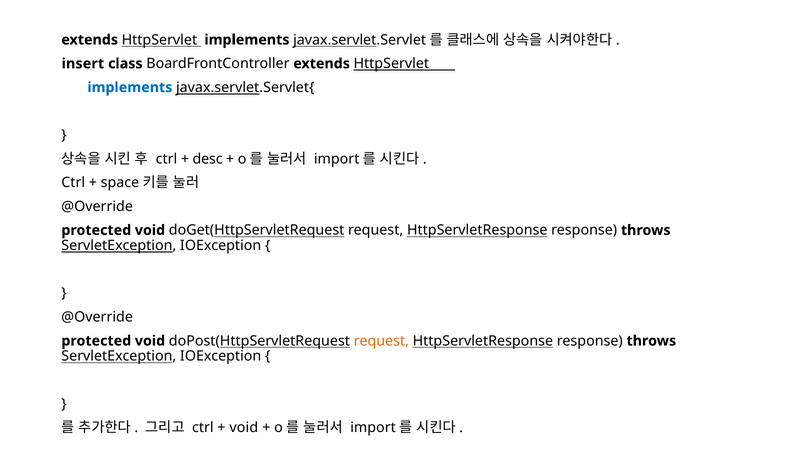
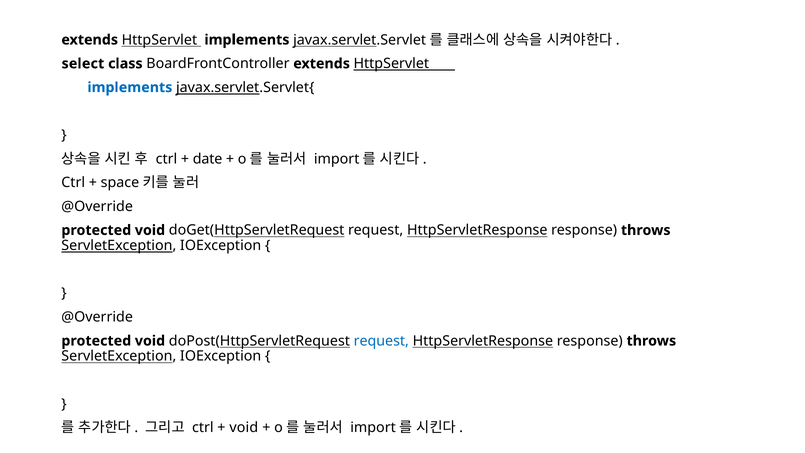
insert: insert -> select (83, 64)
desc: desc -> date (208, 159)
request colour: orange -> blue (381, 341)
